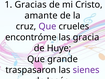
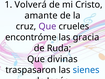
Gracias: Gracias -> Volverá (31, 5)
Huye: Huye -> Ruda (59, 48)
grande: grande -> divinas (62, 59)
sienes colour: purple -> blue (86, 70)
